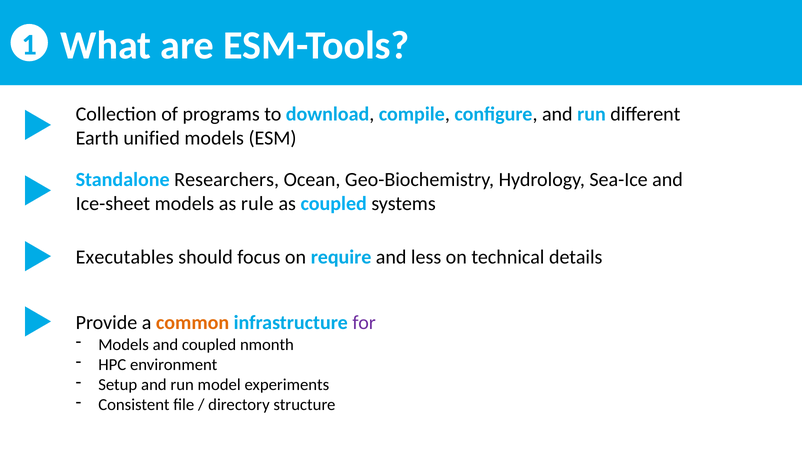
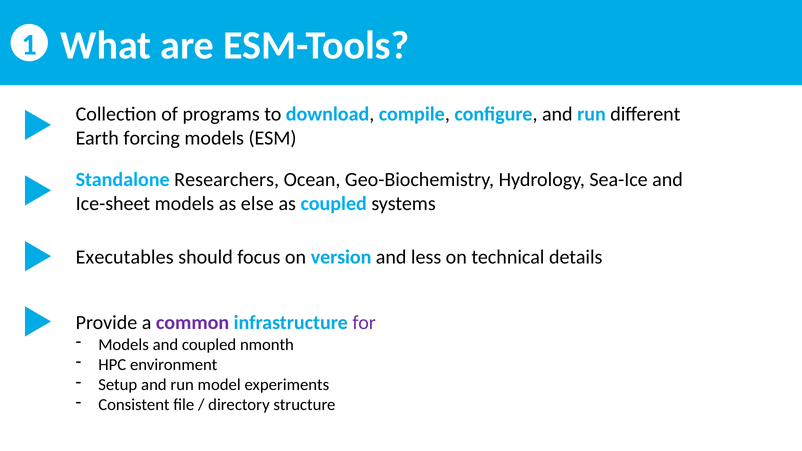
unified: unified -> forcing (152, 138)
rule: rule -> else (257, 204)
require: require -> version (341, 257)
common colour: orange -> purple (193, 323)
